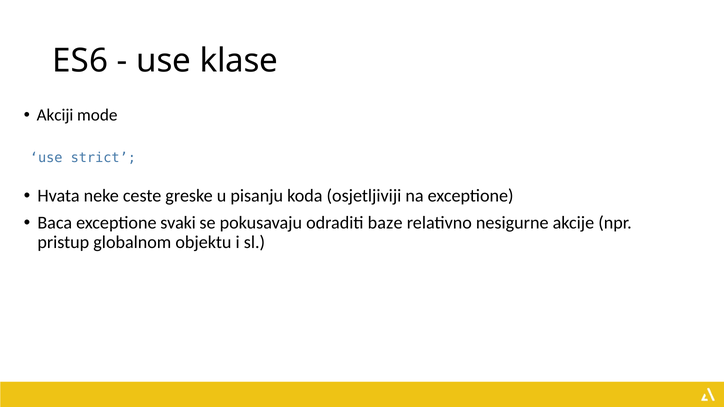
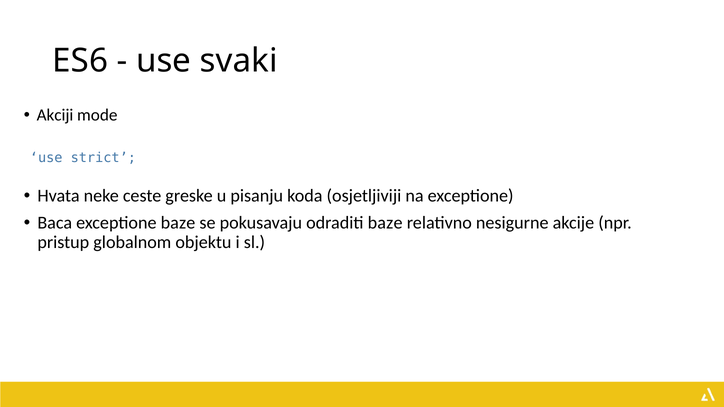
klase: klase -> svaki (239, 61)
exceptione svaki: svaki -> baze (178, 223)
